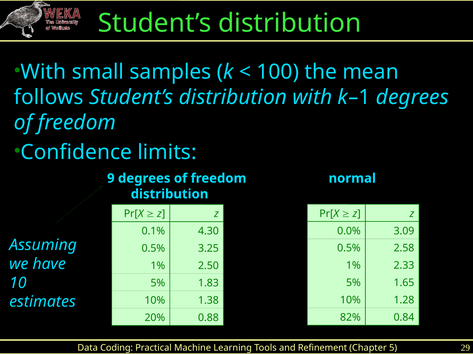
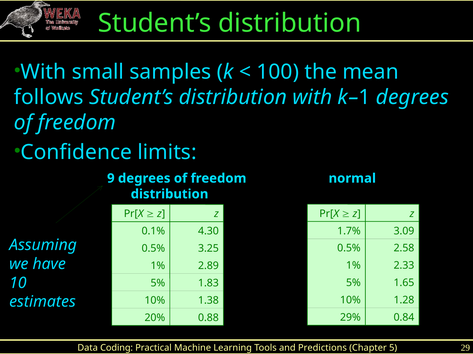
0.0%: 0.0% -> 1.7% (349, 231)
2.50: 2.50 -> 2.89 (208, 266)
82%: 82% -> 29% (350, 318)
Refinement: Refinement -> Predictions (322, 348)
